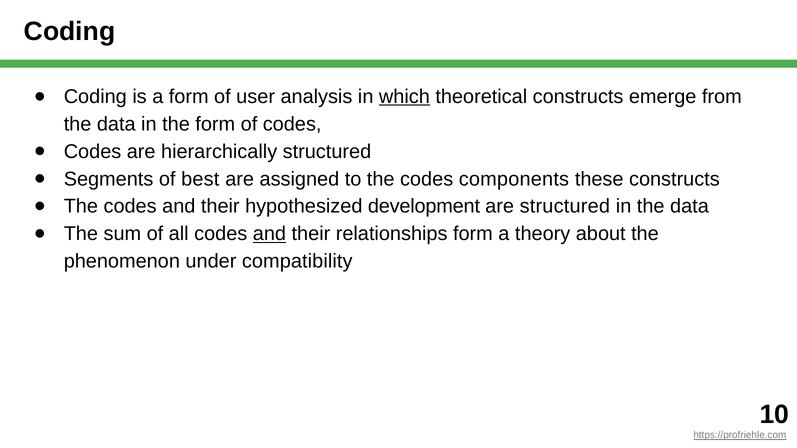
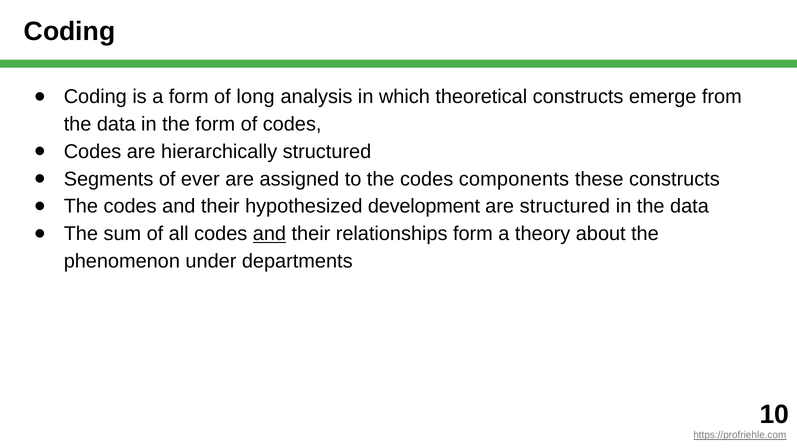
user: user -> long (256, 97)
which underline: present -> none (404, 97)
best: best -> ever (200, 179)
compatibility: compatibility -> departments (297, 262)
